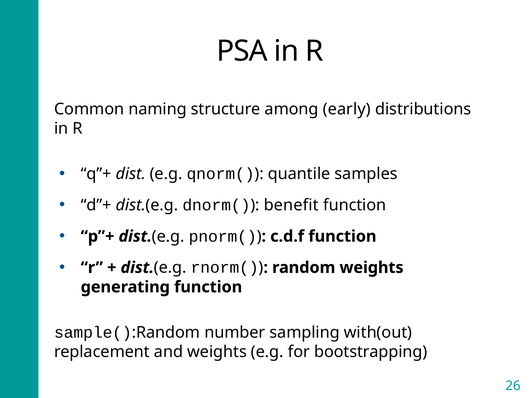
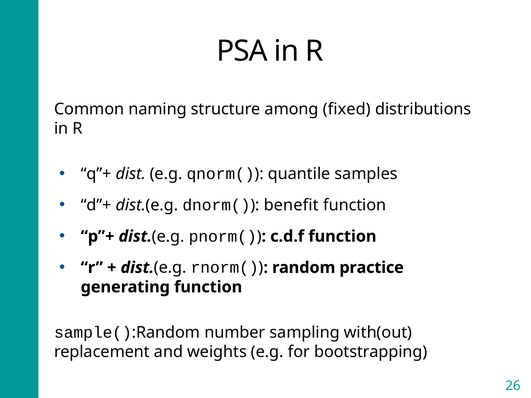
early: early -> fixed (347, 109)
random weights: weights -> practice (372, 268)
